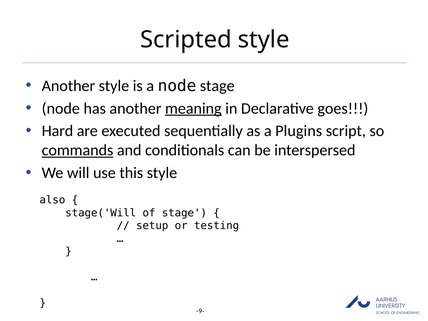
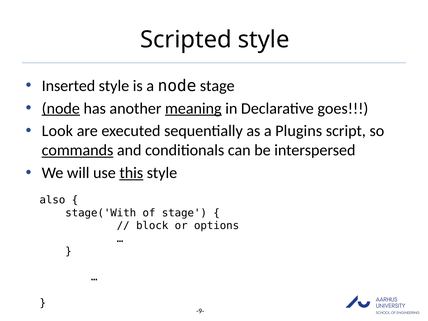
Another: Another -> Inserted (68, 86)
node underline: none -> present (61, 108)
Hard: Hard -> Look (57, 131)
this underline: none -> present (131, 173)
stage('Will: stage('Will -> stage('With (101, 213)
setup: setup -> block (152, 226)
testing: testing -> options (217, 226)
